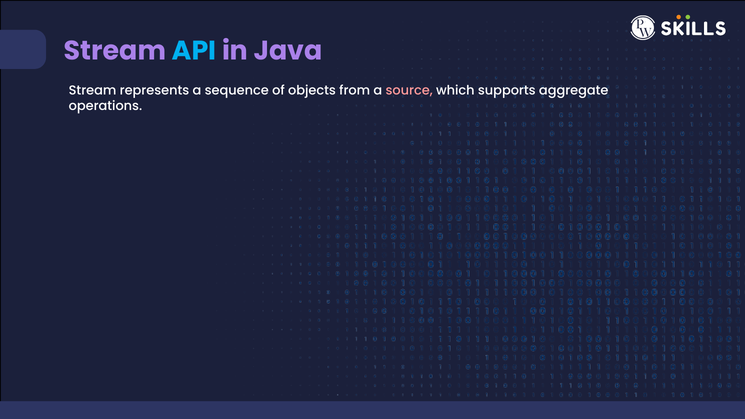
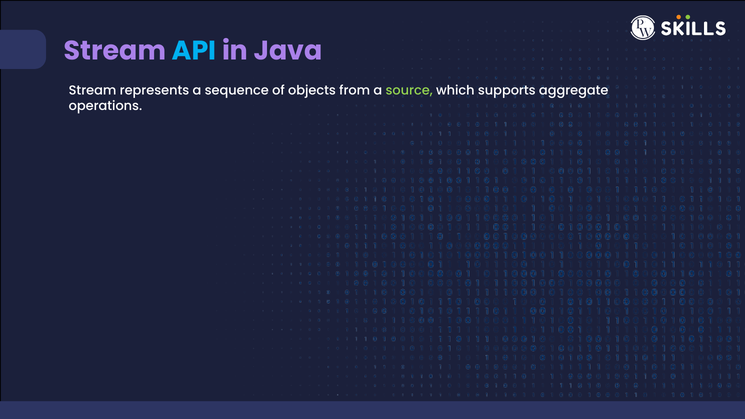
source colour: pink -> light green (409, 91)
